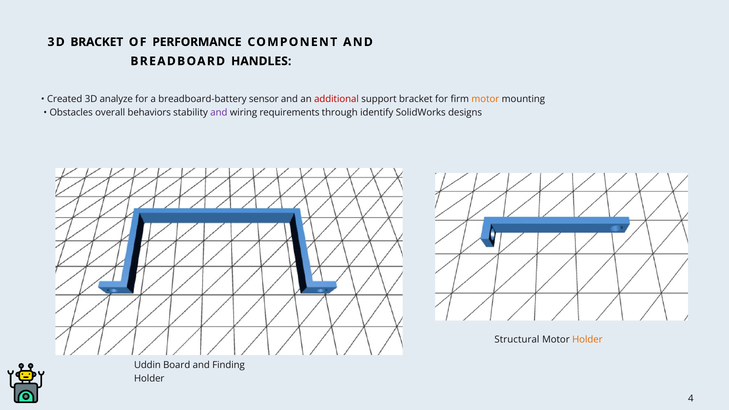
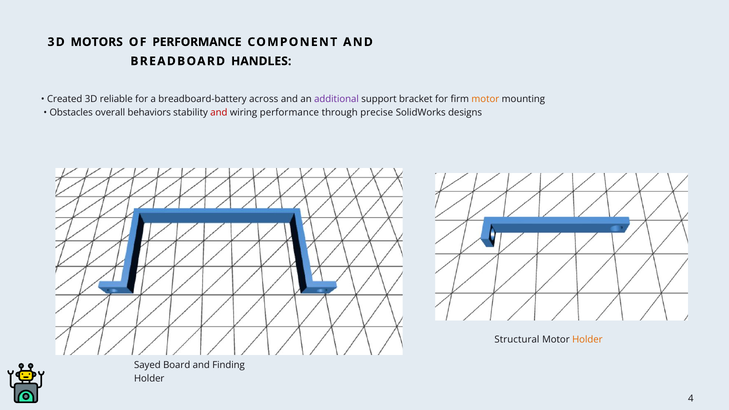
3D BRACKET: BRACKET -> MOTORS (97, 42)
analyze: analyze -> reliable (116, 99)
sensor: sensor -> across (264, 99)
additional colour: red -> purple (336, 99)
and colour: purple -> red (219, 112)
wiring requirements: requirements -> performance (289, 112)
identify: identify -> precise (377, 112)
Uddin: Uddin -> Sayed (147, 365)
